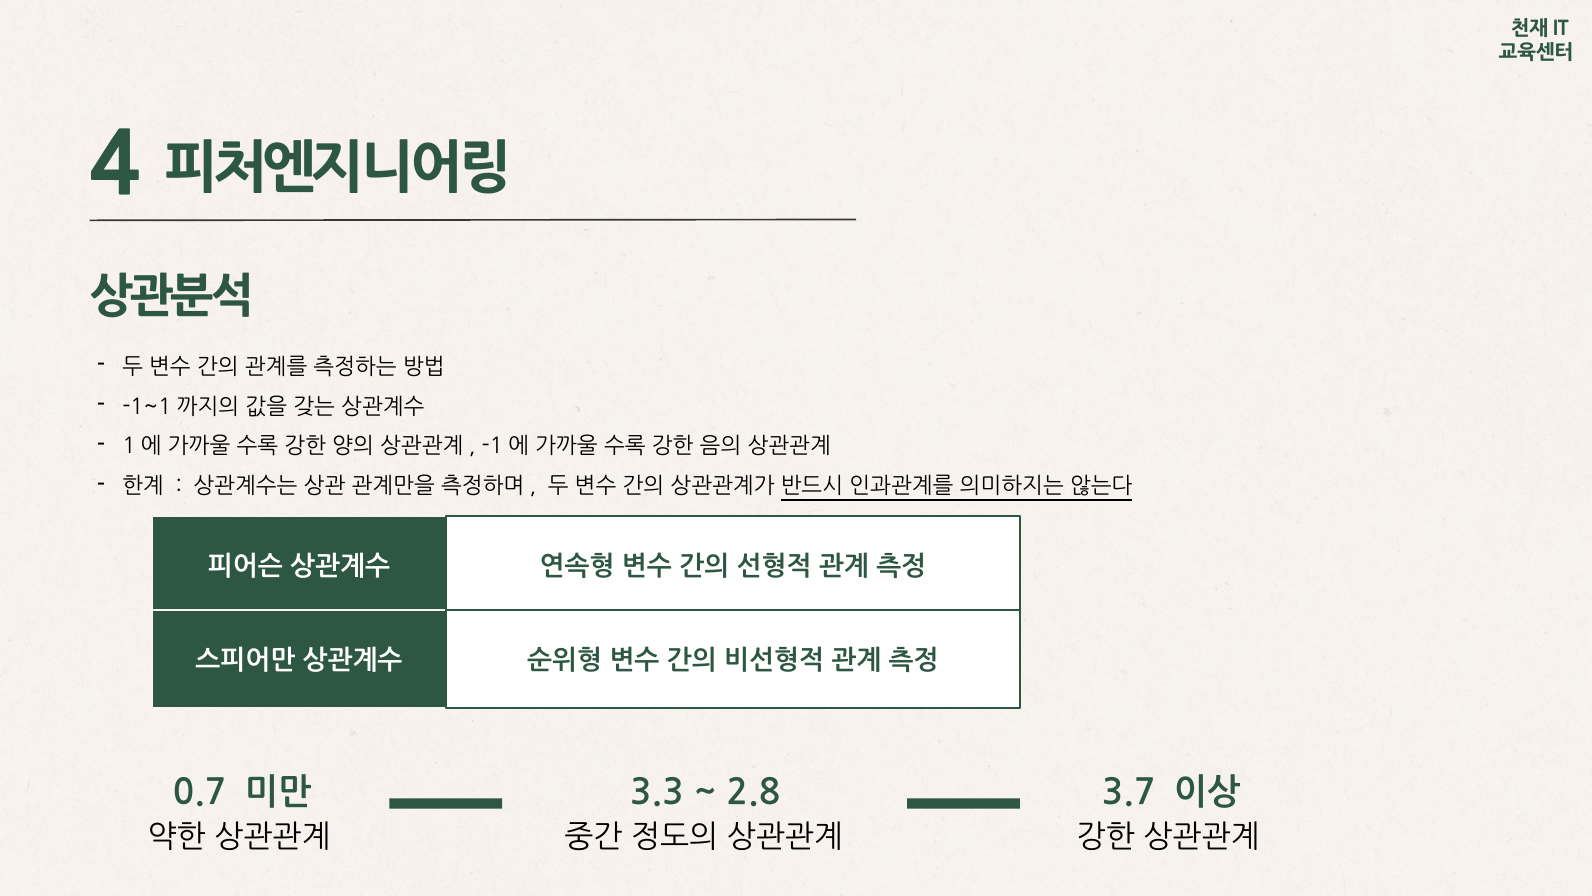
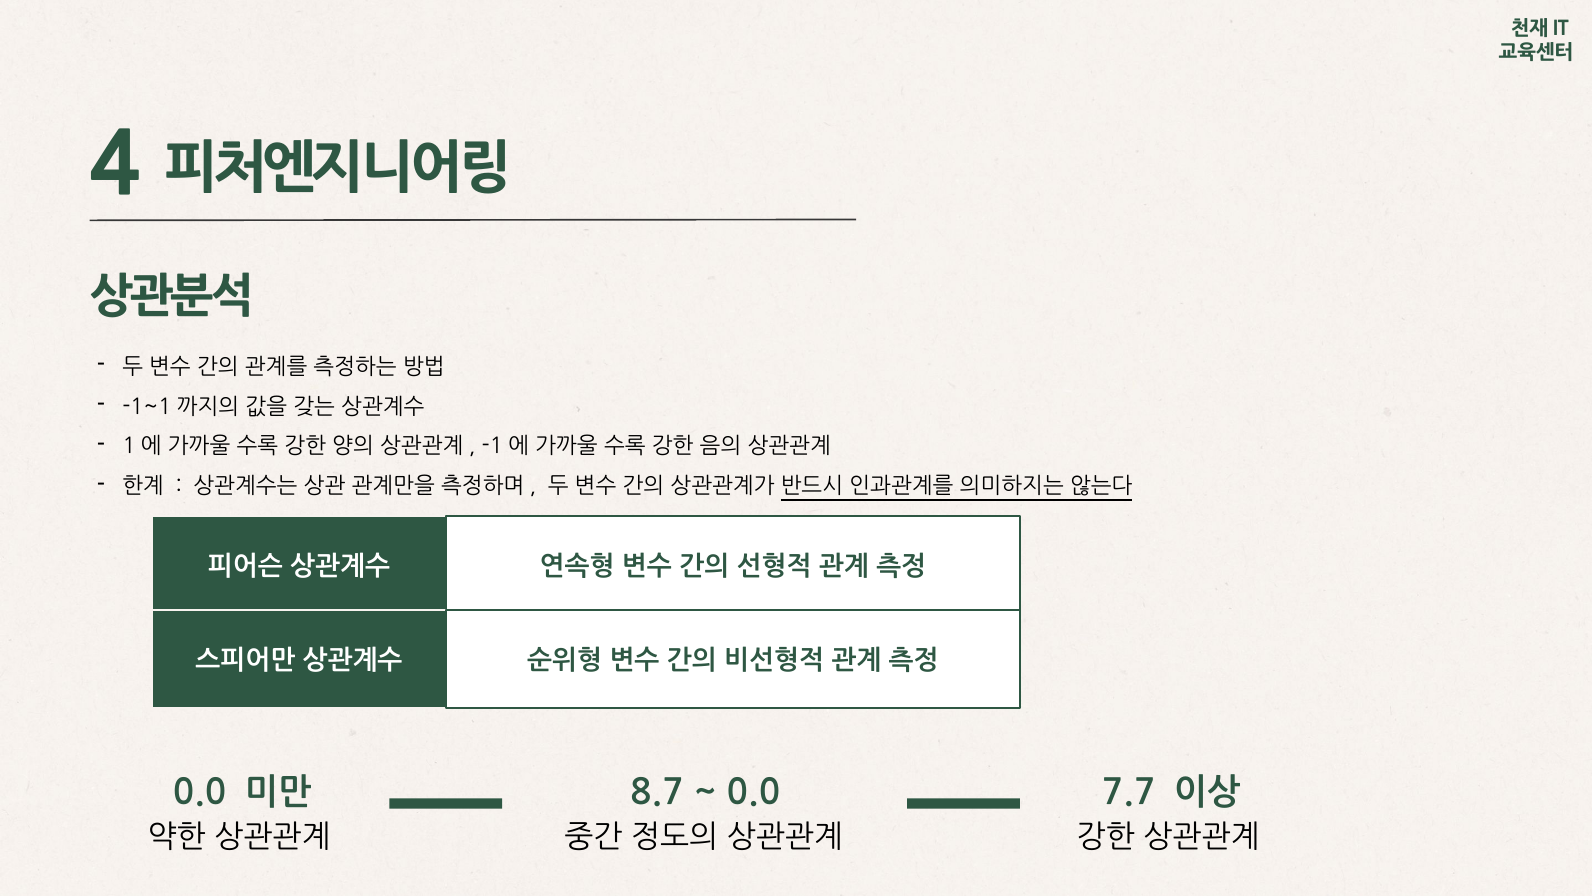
0.7: 0.7 -> 0.0 (200, 792)
3.3: 3.3 -> 8.7 (657, 792)
2.8: 2.8 -> 0.0 (753, 792)
3.7: 3.7 -> 7.7 (1129, 792)
